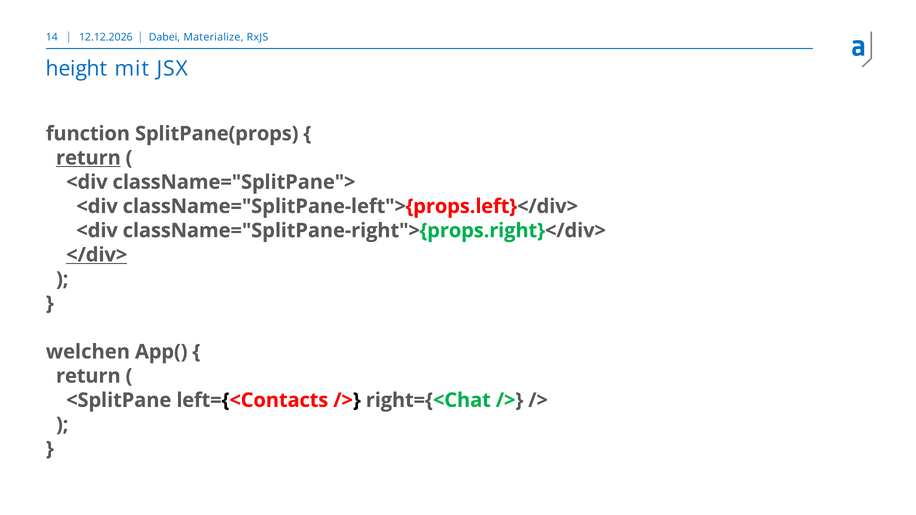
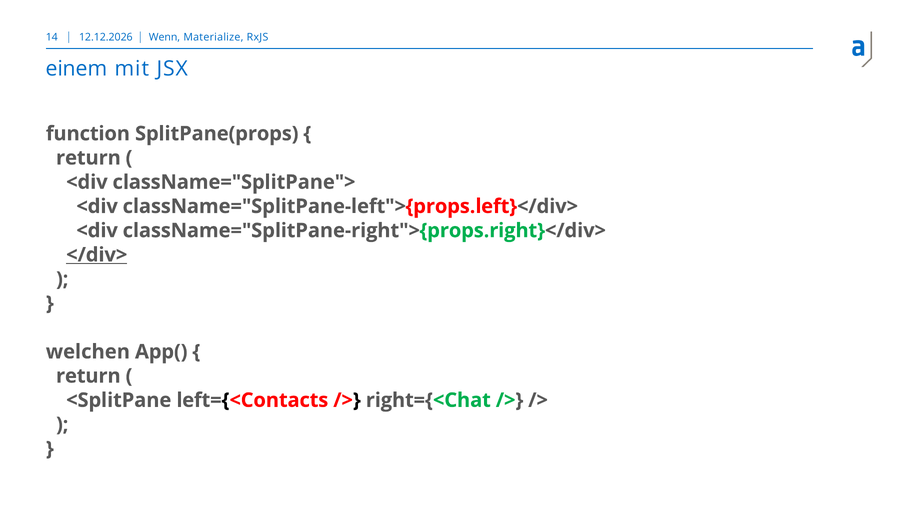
Dabei: Dabei -> Wenn (164, 37)
height: height -> einem (77, 69)
return underline: present -> none (88, 158)
